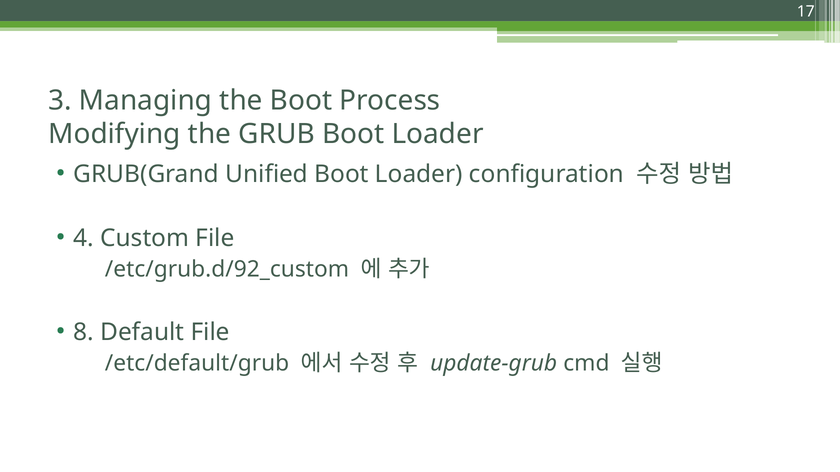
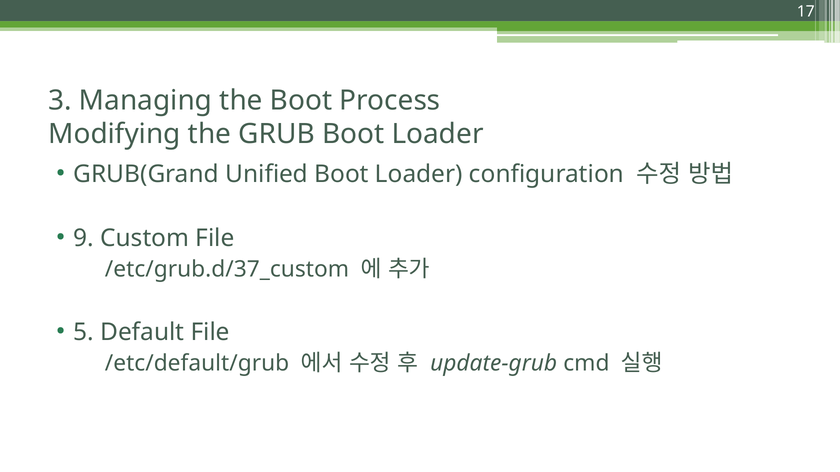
4: 4 -> 9 (84, 239)
/etc/grub.d/92_custom: /etc/grub.d/92_custom -> /etc/grub.d/37_custom (227, 269)
8: 8 -> 5 (84, 333)
